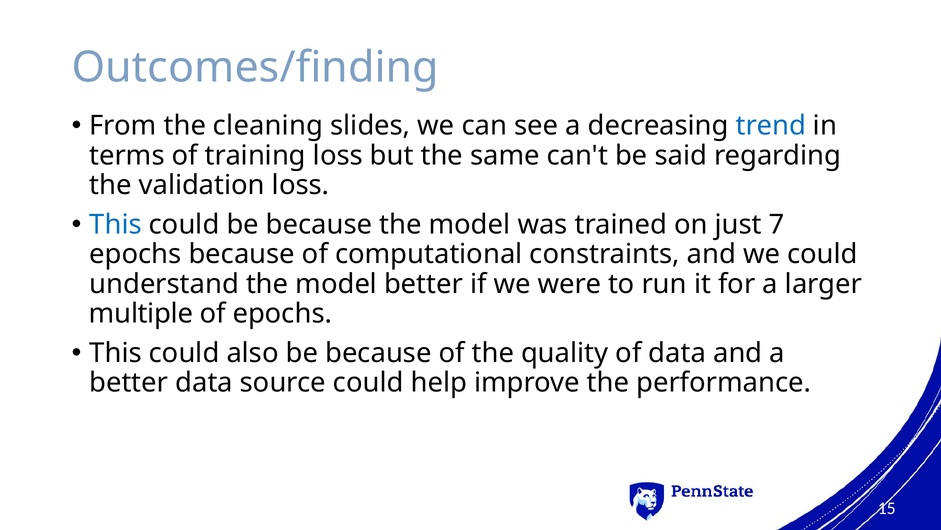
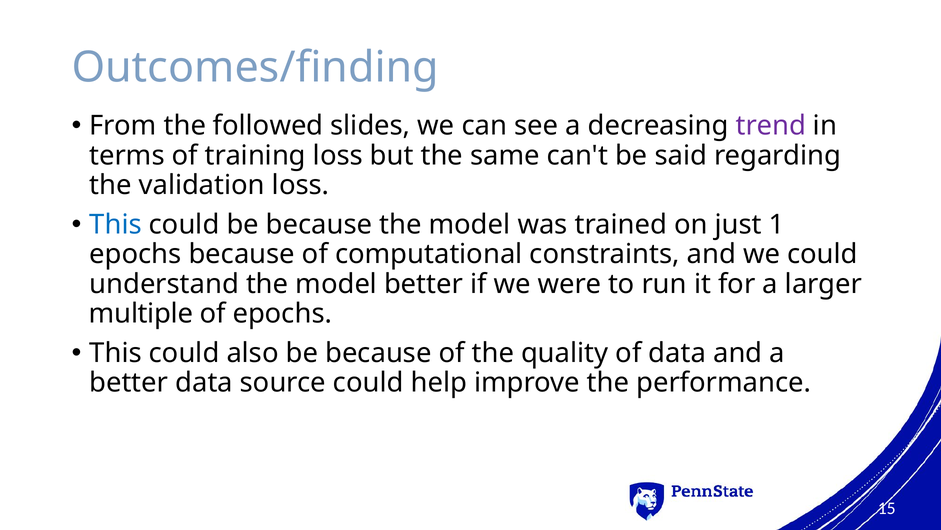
cleaning: cleaning -> followed (268, 126)
trend colour: blue -> purple (771, 126)
7: 7 -> 1 (777, 224)
